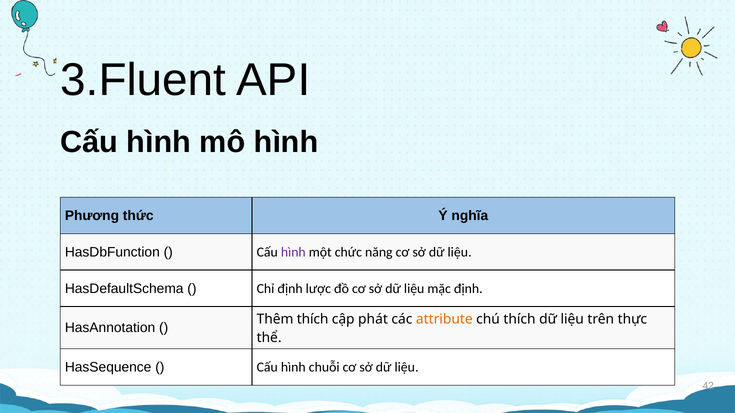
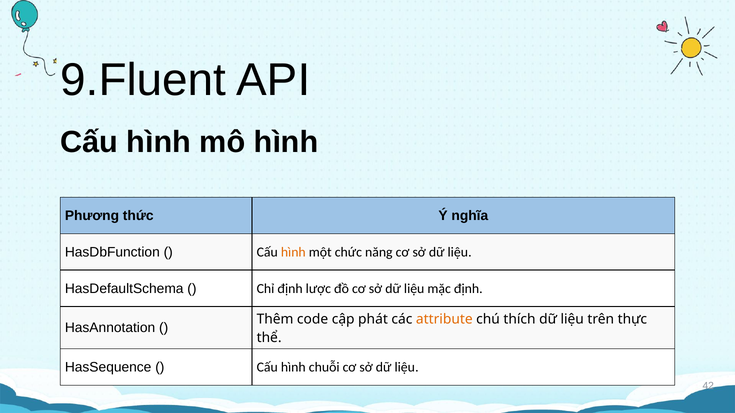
3.Fluent: 3.Fluent -> 9.Fluent (143, 80)
hình colour: purple -> orange (293, 252)
Thêm thích: thích -> code (313, 319)
